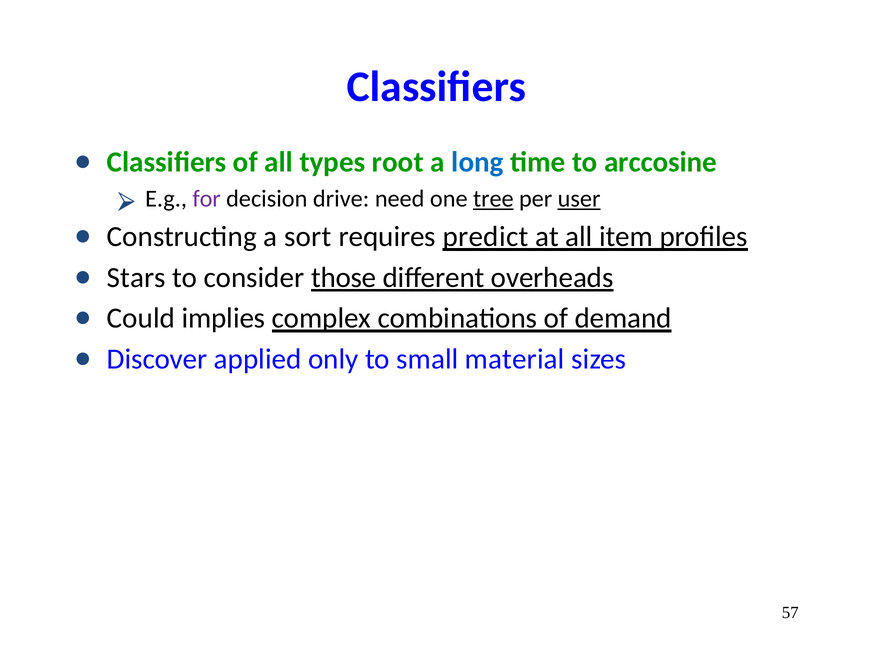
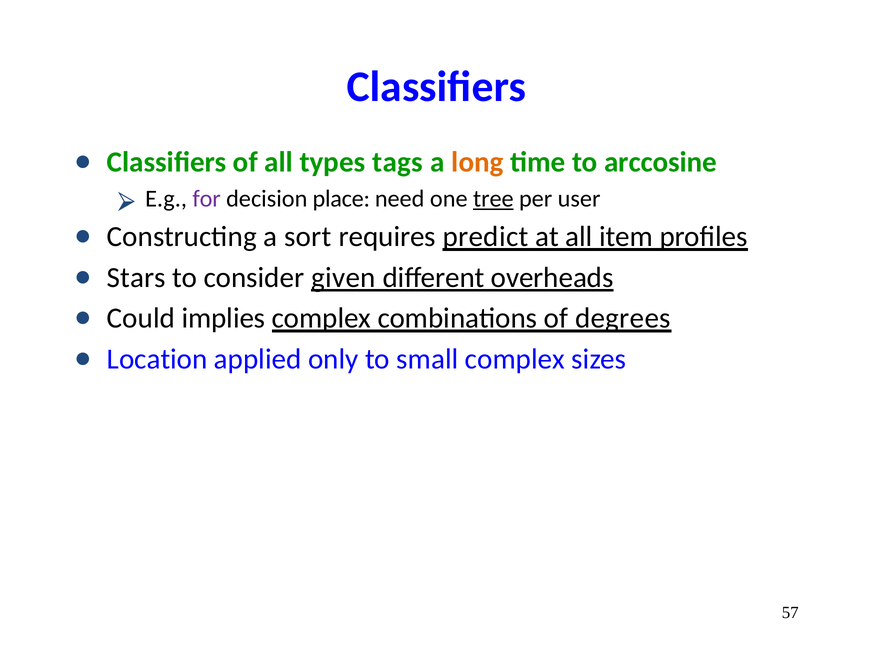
root: root -> tags (398, 162)
long colour: blue -> orange (477, 162)
drive: drive -> place (341, 199)
user underline: present -> none (579, 199)
those: those -> given (343, 278)
demand: demand -> degrees (623, 318)
Discover: Discover -> Location (157, 359)
small material: material -> complex (515, 359)
